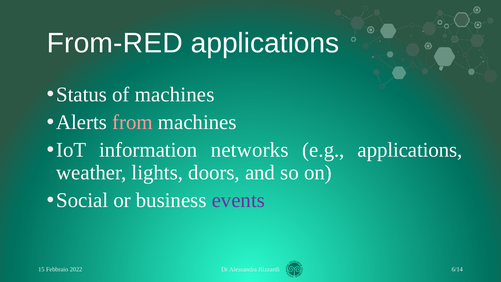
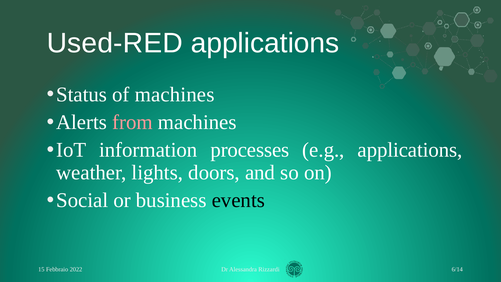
From-RED: From-RED -> Used-RED (115, 43)
networks: networks -> processes (250, 150)
events colour: purple -> black (238, 200)
